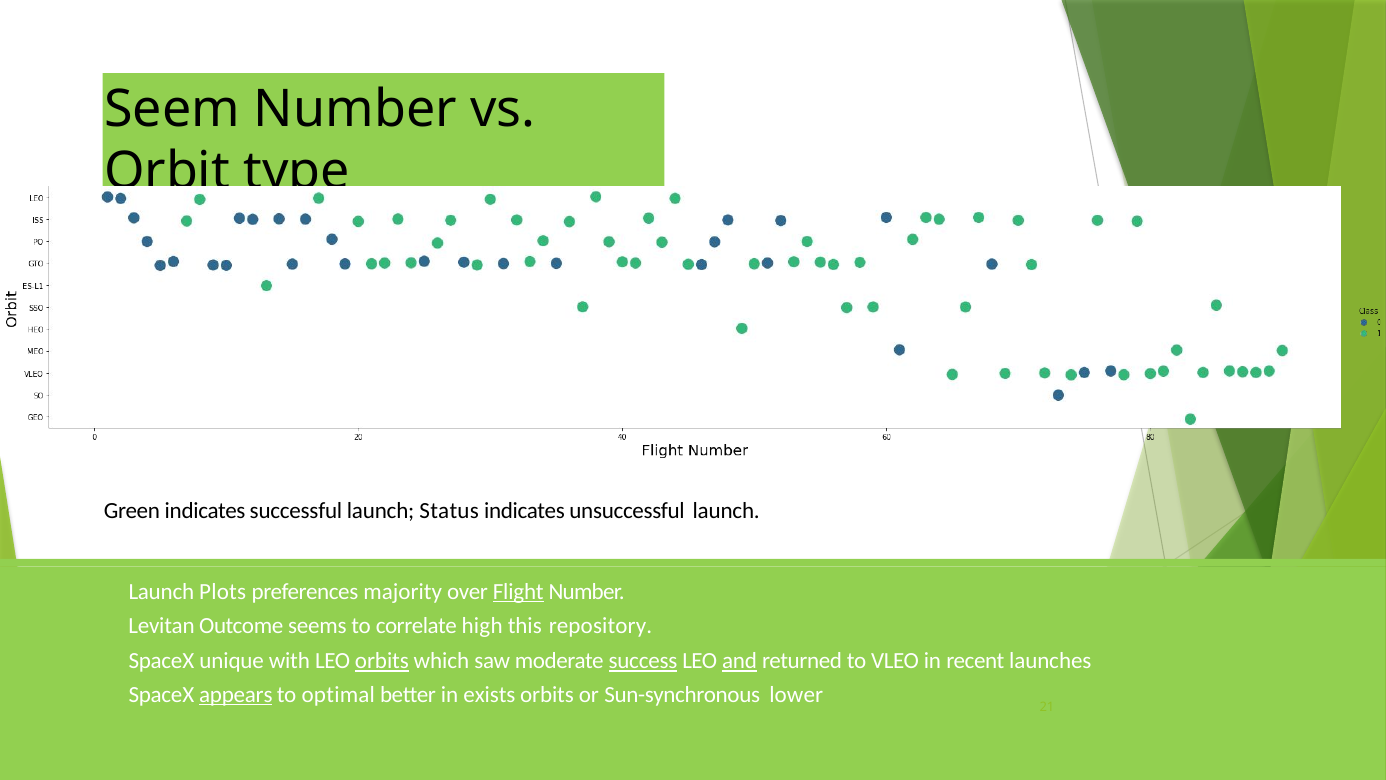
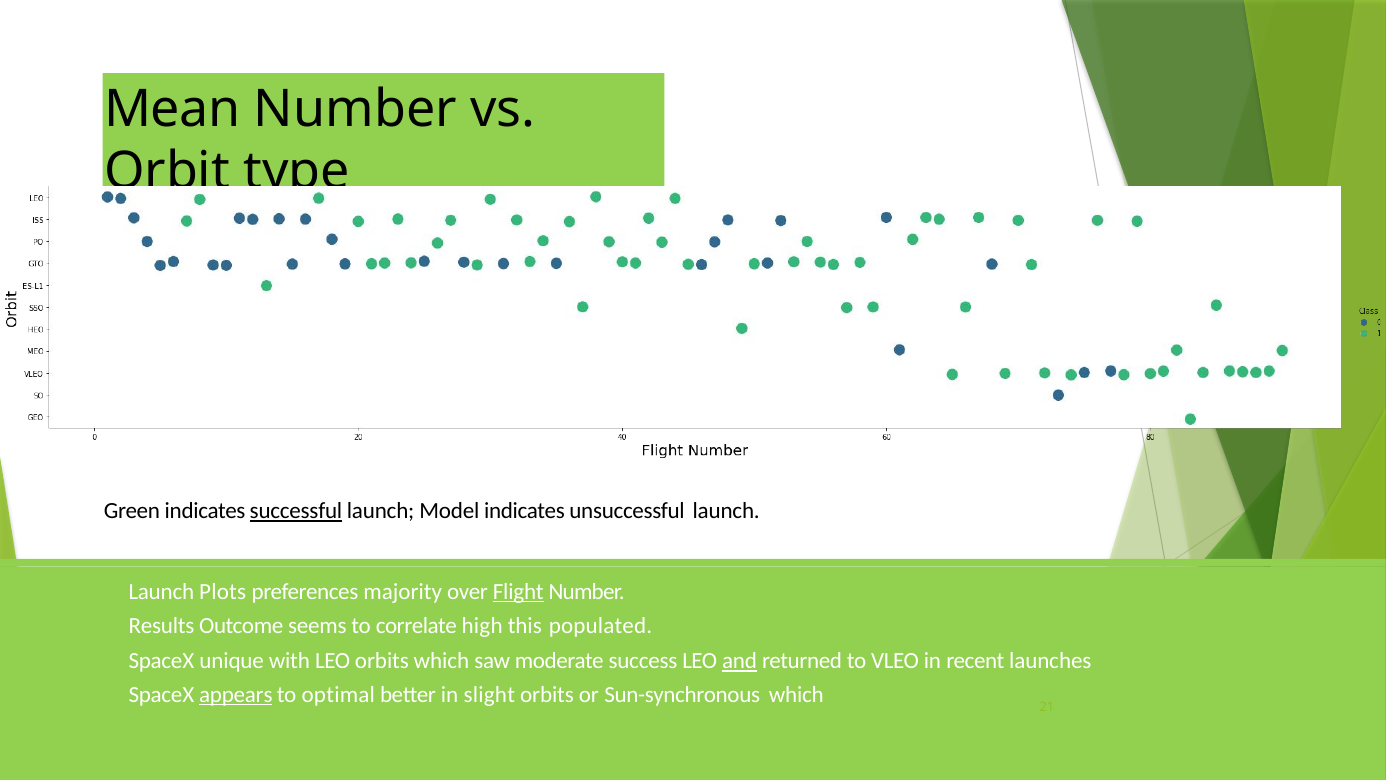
Seem: Seem -> Mean (172, 109)
successful underline: none -> present (296, 511)
Status: Status -> Model (449, 511)
Levitan: Levitan -> Results (161, 625)
repository: repository -> populated (600, 625)
orbits underline: present -> none (382, 661)
success underline: present -> none (643, 661)
exists: exists -> slight (489, 694)
Sun-synchronous lower: lower -> which (796, 694)
